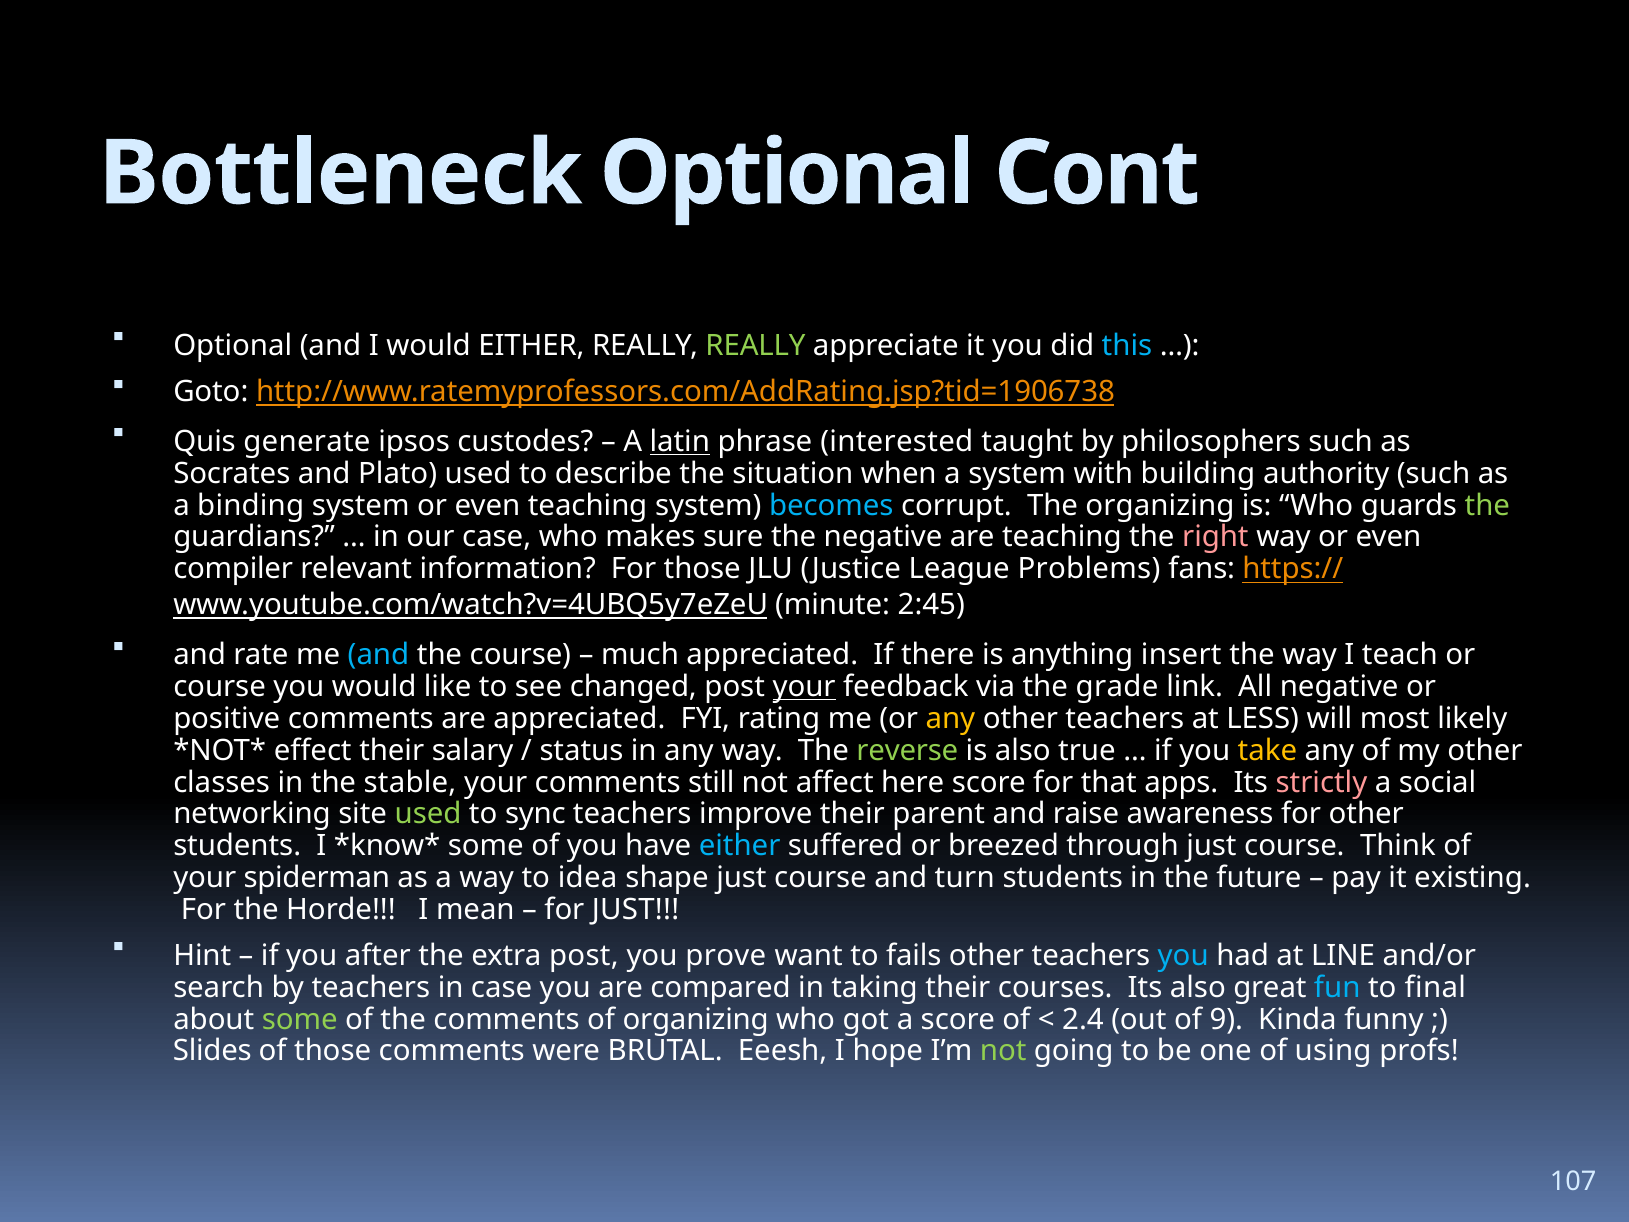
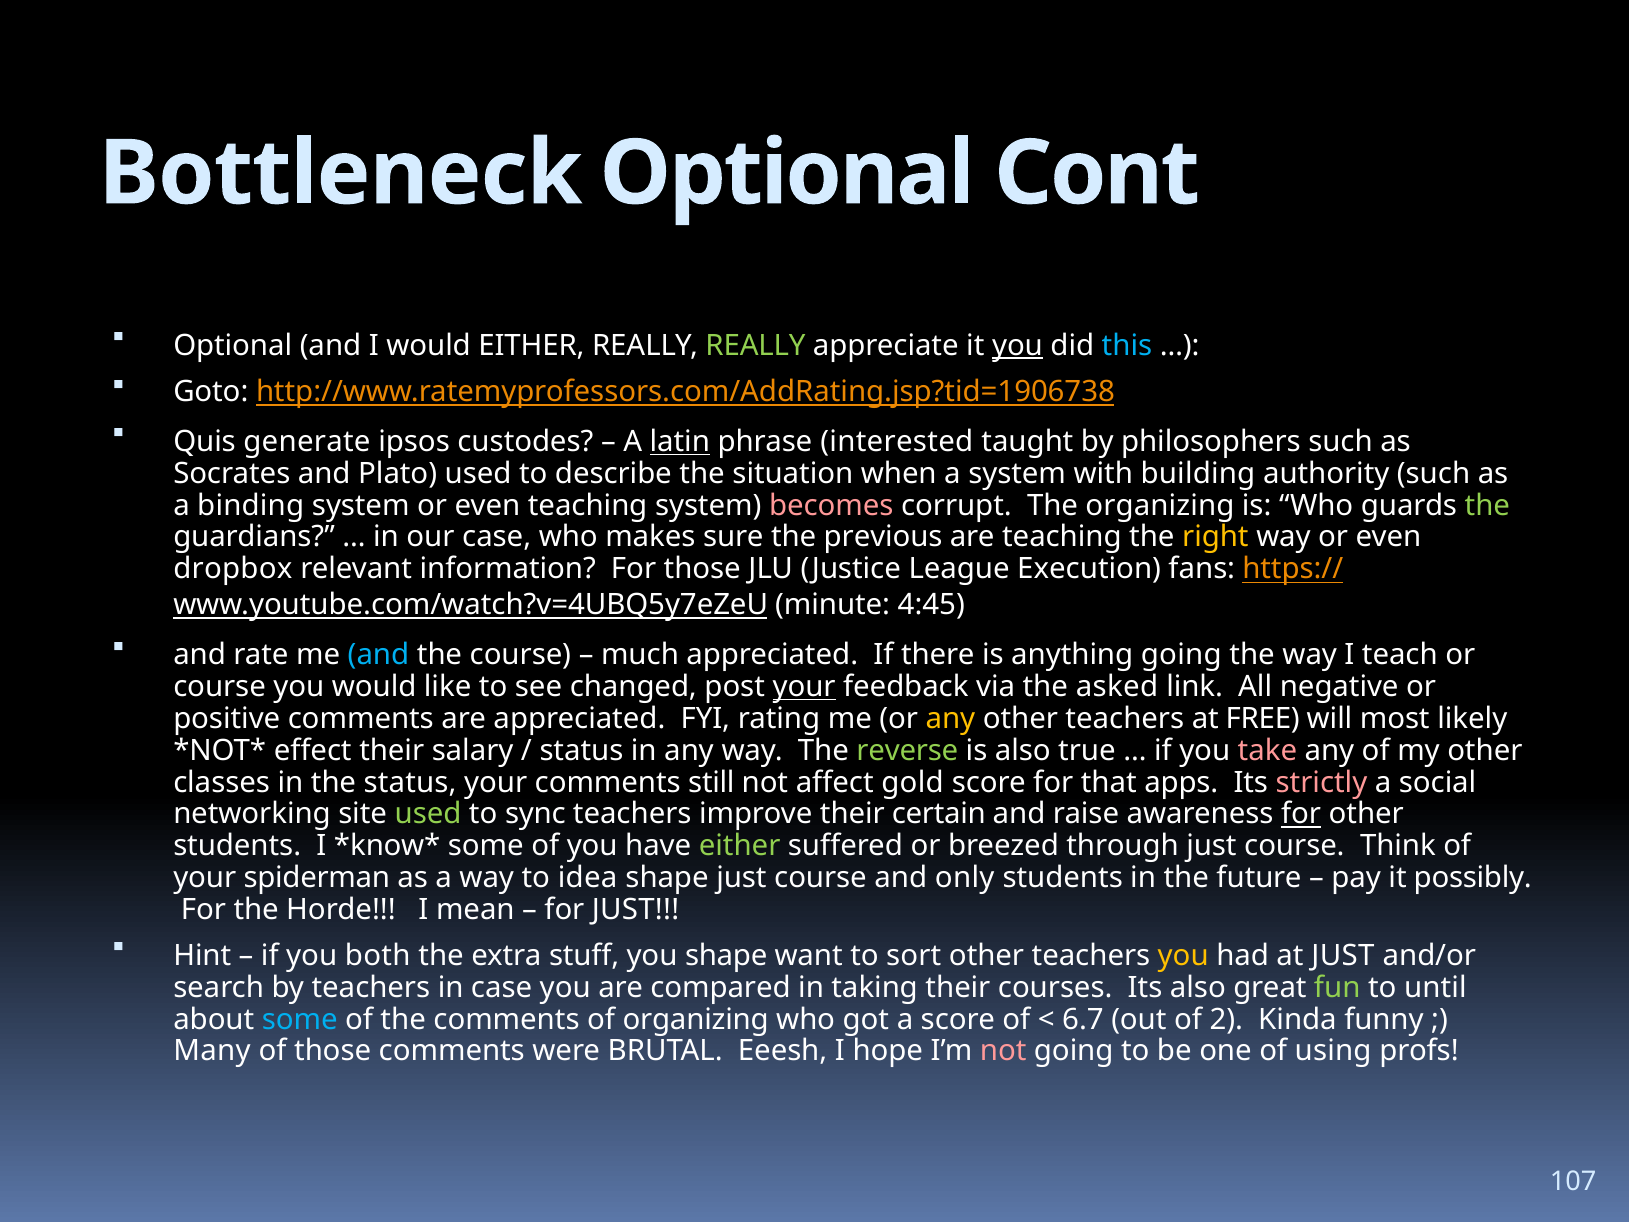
you underline: none -> present (1017, 345)
becomes colour: light blue -> pink (831, 505)
the negative: negative -> previous (883, 537)
right colour: pink -> yellow (1215, 537)
compiler: compiler -> dropbox (233, 569)
Problems: Problems -> Execution (1089, 569)
2:45: 2:45 -> 4:45 (931, 605)
anything insert: insert -> going (1181, 655)
grade: grade -> asked (1117, 687)
LESS: LESS -> FREE (1263, 719)
take colour: yellow -> pink (1267, 750)
the stable: stable -> status (410, 782)
here: here -> gold (913, 782)
parent: parent -> certain (939, 814)
for underline: none -> present (1301, 814)
either colour: light blue -> light green (740, 846)
turn: turn -> only (965, 878)
existing: existing -> possibly (1473, 878)
after: after -> both (378, 955)
extra post: post -> stuff (584, 955)
you prove: prove -> shape (726, 955)
fails: fails -> sort (914, 955)
you colour: light blue -> yellow (1183, 955)
at LINE: LINE -> JUST (1343, 955)
fun colour: light blue -> light green (1337, 987)
final: final -> until (1435, 987)
some colour: light green -> light blue (300, 1019)
2.4: 2.4 -> 6.7 (1083, 1019)
9: 9 -> 2 (1226, 1019)
Slides: Slides -> Many (212, 1051)
not colour: light green -> pink (1003, 1051)
